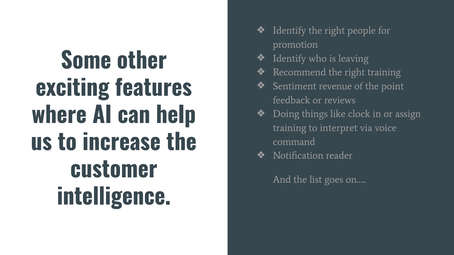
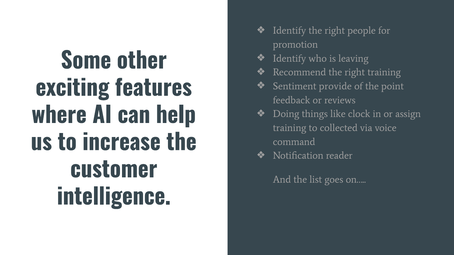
revenue: revenue -> provide (335, 86)
interpret: interpret -> collected (339, 128)
